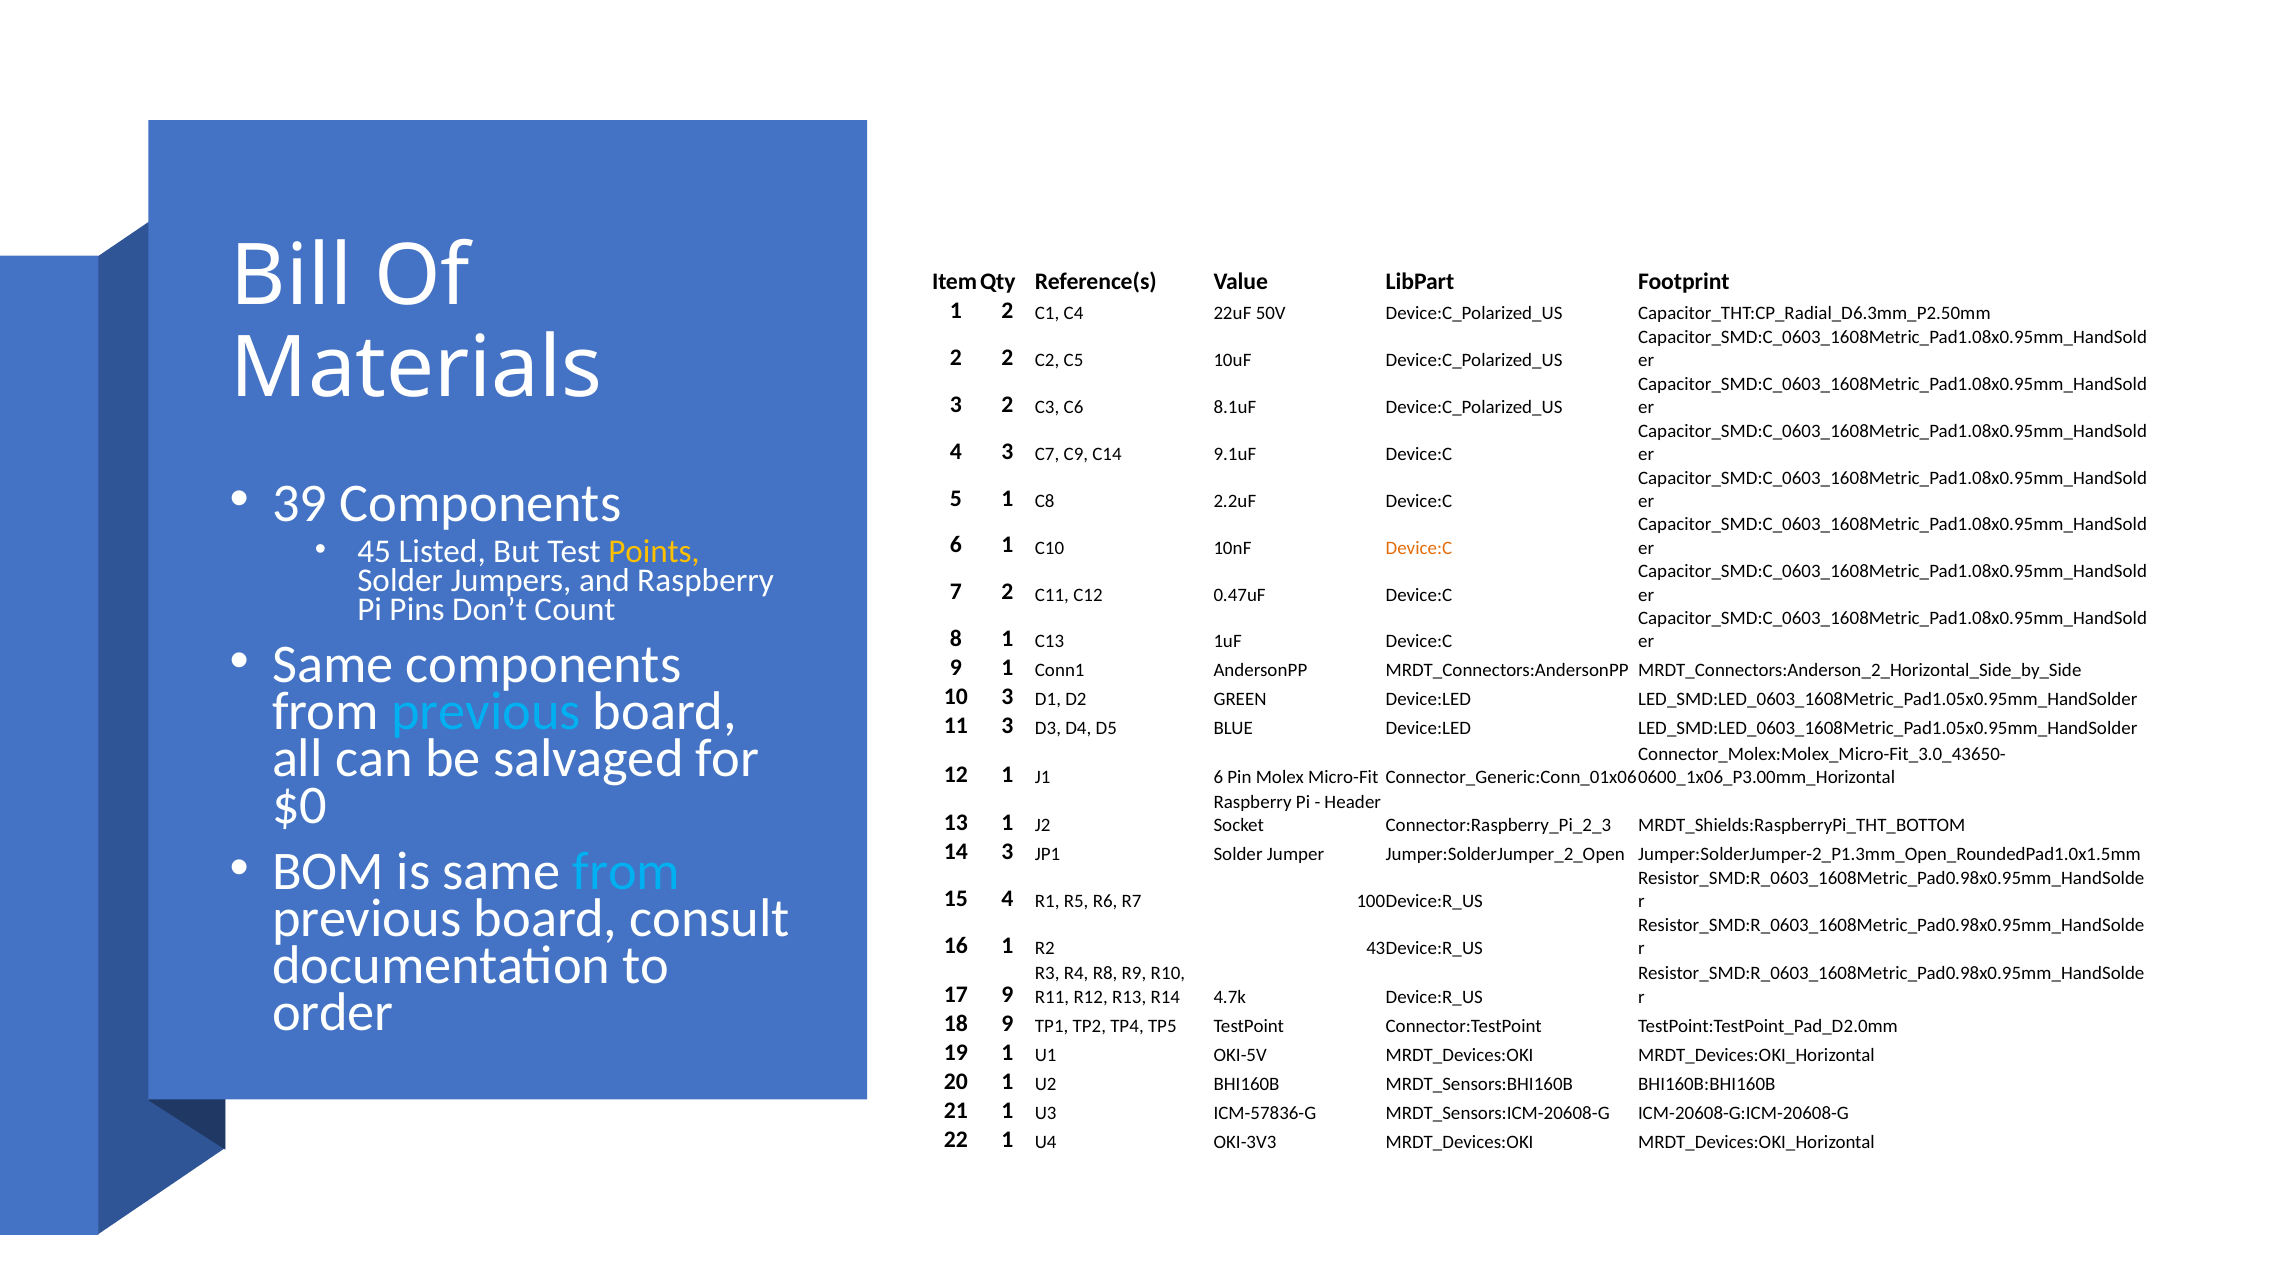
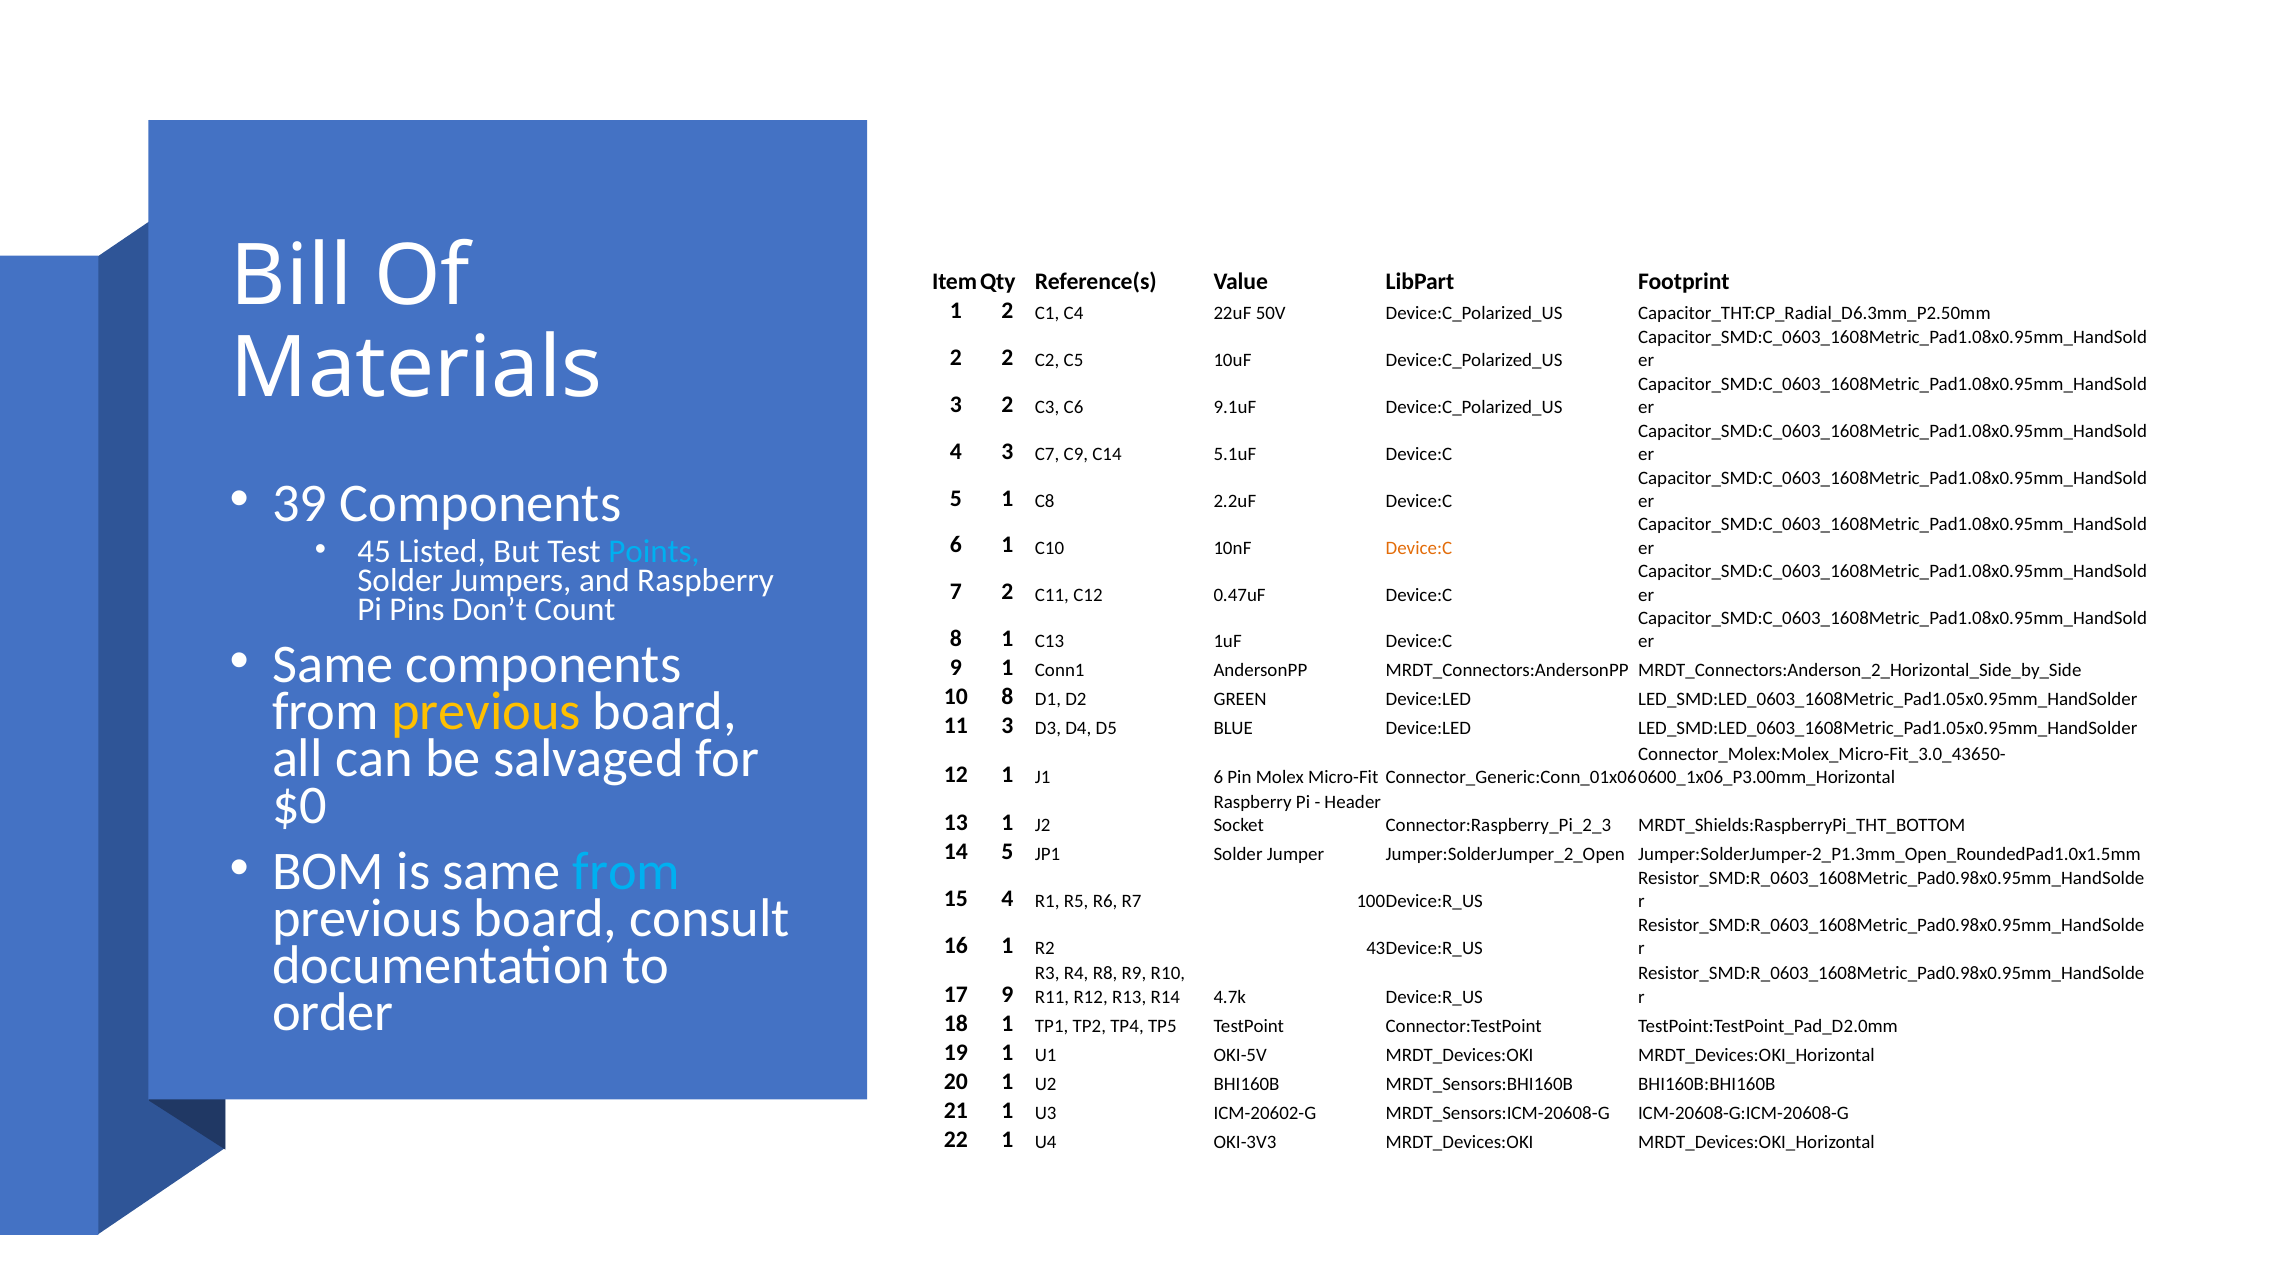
8.1uF: 8.1uF -> 9.1uF (1235, 407)
9.1uF: 9.1uF -> 5.1uF (1235, 454)
Points colour: yellow -> light blue (654, 552)
10 3: 3 -> 8 (1007, 697)
previous colour: light blue -> yellow (486, 711)
14 3: 3 -> 5 (1007, 852)
18 9: 9 -> 1 (1007, 1023)
ICM-57836-G: ICM-57836-G -> ICM-20602-G (1265, 1113)
